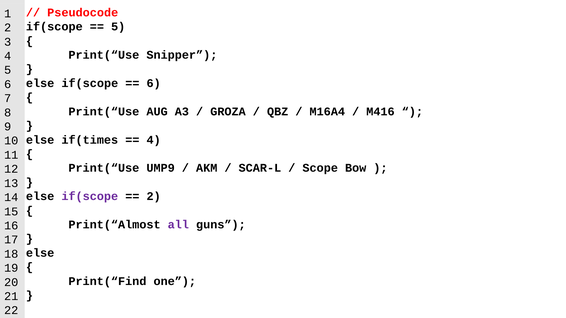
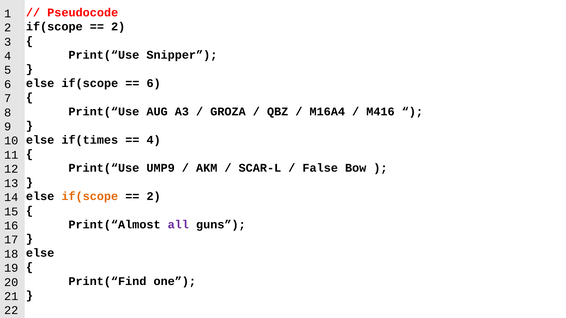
5: 5 -> 2 (118, 27)
Scope: Scope -> False (320, 168)
if(scope colour: purple -> orange (90, 197)
